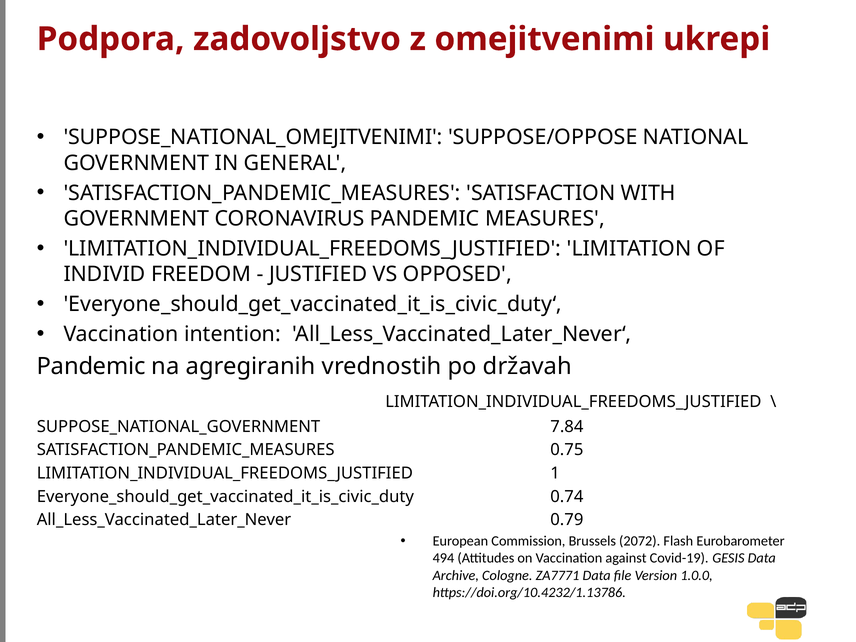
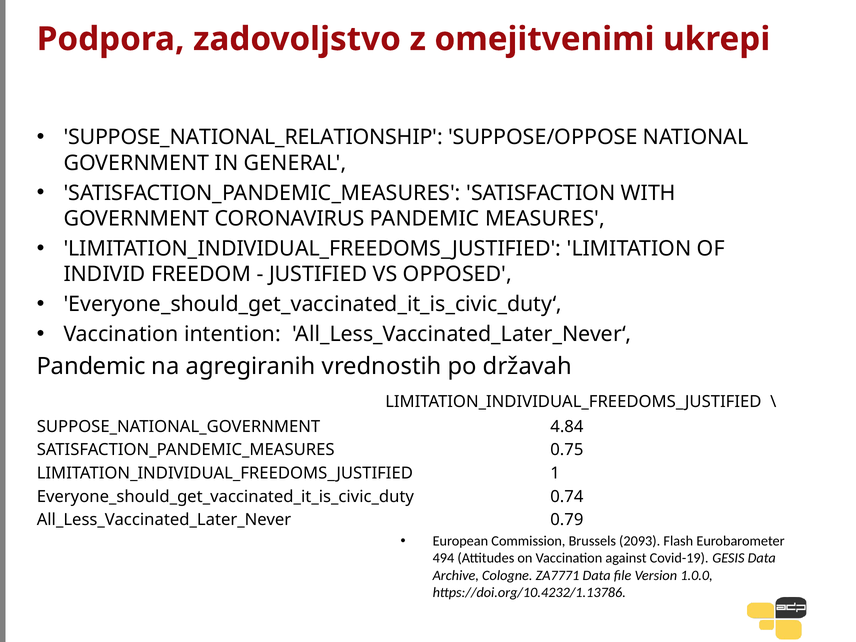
SUPPOSE_NATIONAL_OMEJITVENIMI: SUPPOSE_NATIONAL_OMEJITVENIMI -> SUPPOSE_NATIONAL_RELATIONSHIP (253, 137)
7.84: 7.84 -> 4.84 (567, 427)
2072: 2072 -> 2093 (640, 541)
